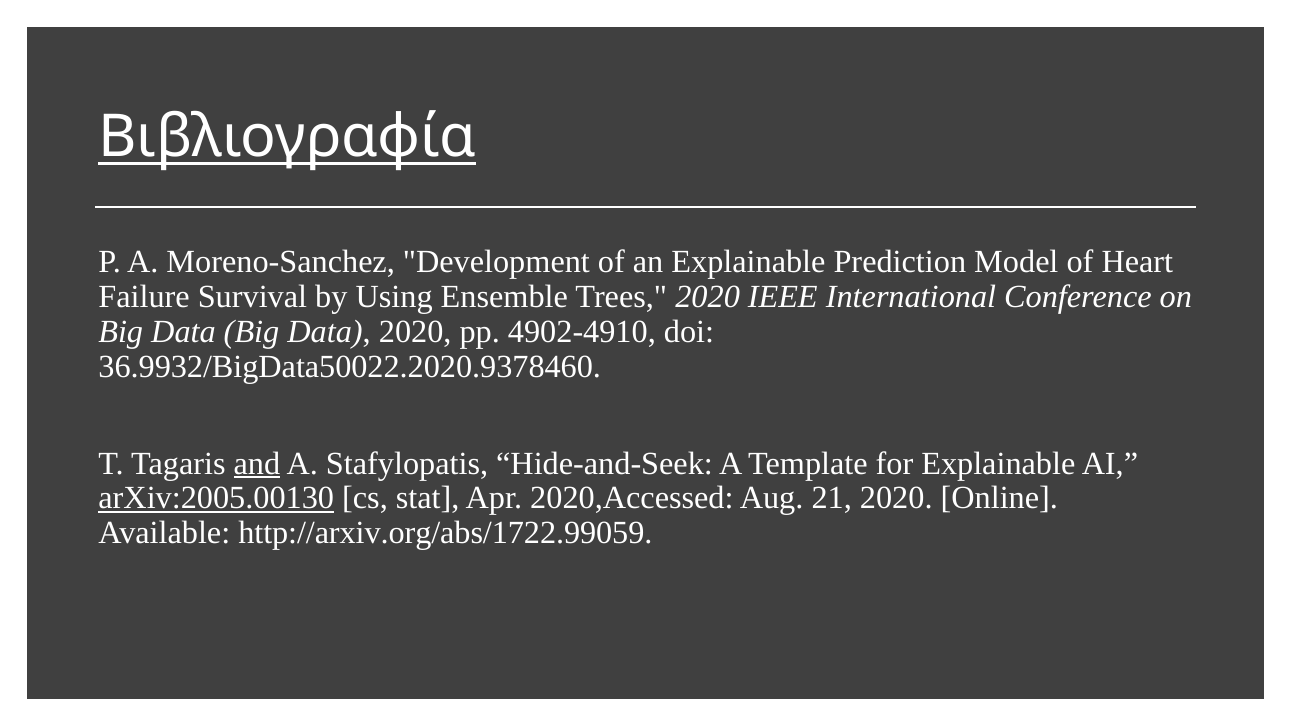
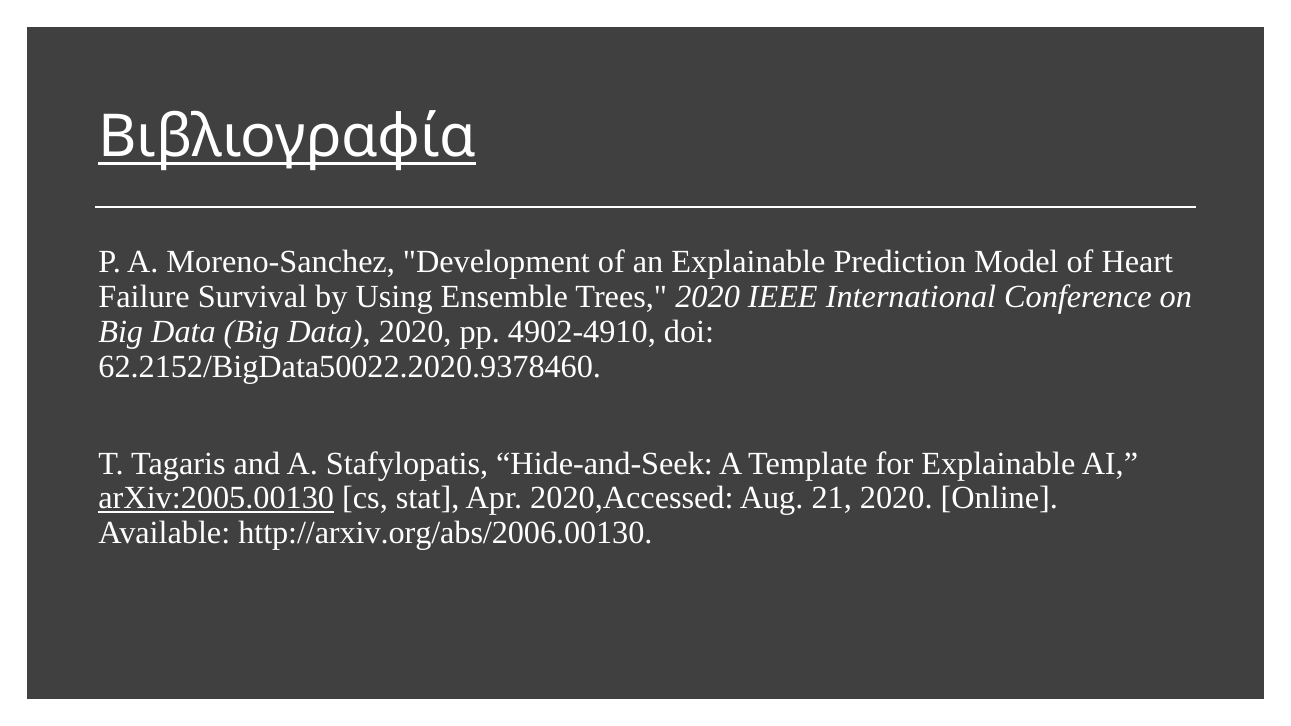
36.9932/BigData50022.2020.9378460: 36.9932/BigData50022.2020.9378460 -> 62.2152/BigData50022.2020.9378460 (350, 367)
and underline: present -> none (257, 463)
http://arxiv.org/abs/1722.99059: http://arxiv.org/abs/1722.99059 -> http://arxiv.org/abs/2006.00130 (445, 533)
